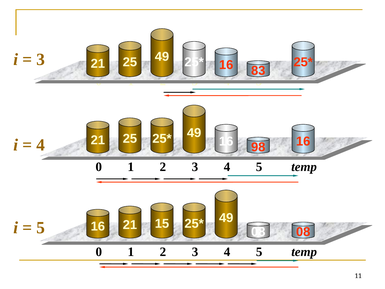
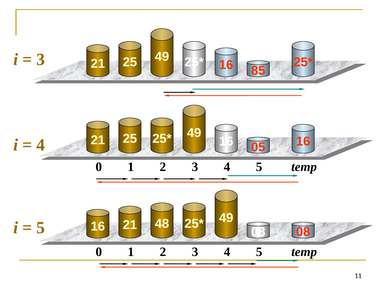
83: 83 -> 85 (258, 71)
98: 98 -> 05 (258, 147)
15: 15 -> 48 (162, 223)
